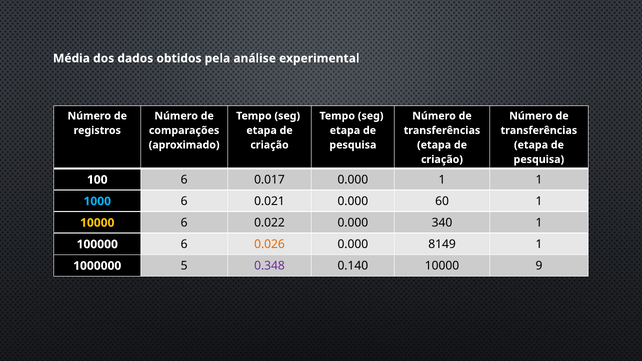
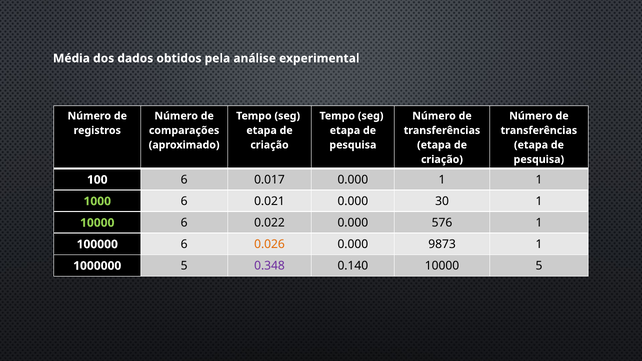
1000 colour: light blue -> light green (97, 201)
60: 60 -> 30 (442, 201)
10000 colour: yellow -> light green (97, 223)
340: 340 -> 576 (442, 223)
8149: 8149 -> 9873 (442, 244)
10000 9: 9 -> 5 (539, 266)
